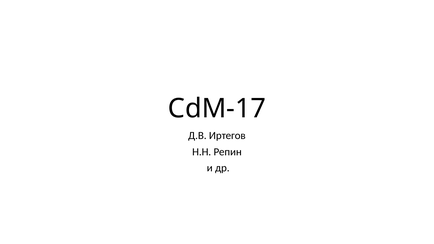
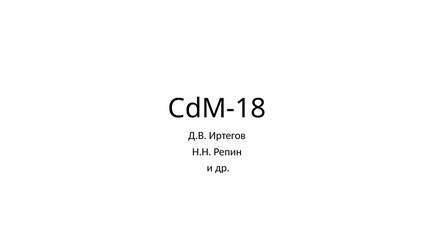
CdM-17: CdM-17 -> CdM-18 (217, 108)
